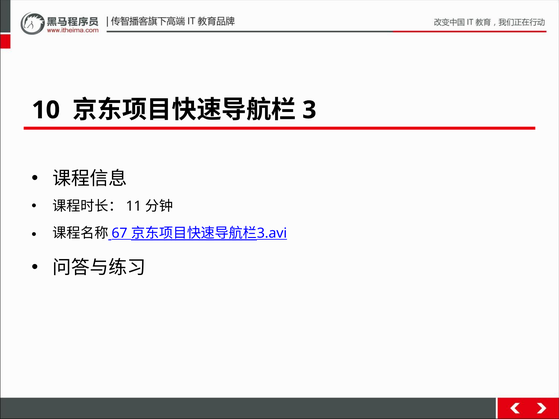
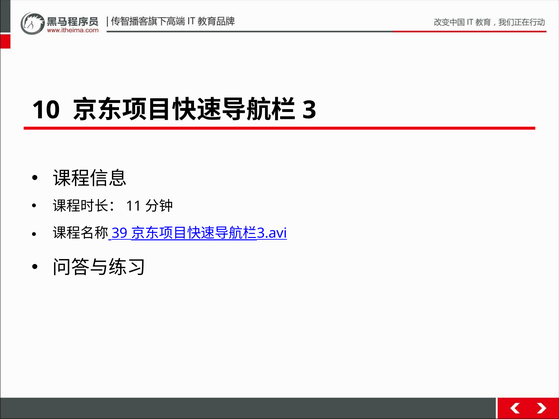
67: 67 -> 39 (120, 233)
